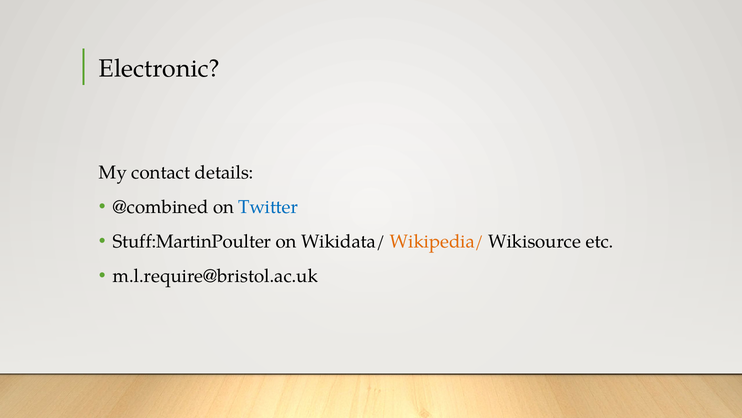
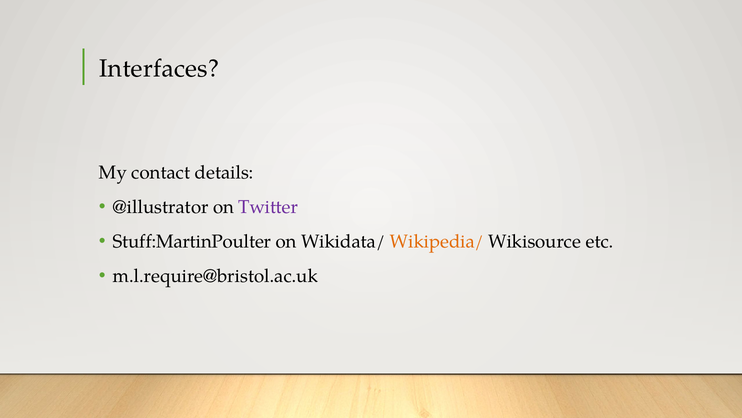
Electronic: Electronic -> Interfaces (159, 68)
@combined: @combined -> @illustrator (161, 207)
Twitter colour: blue -> purple (268, 207)
